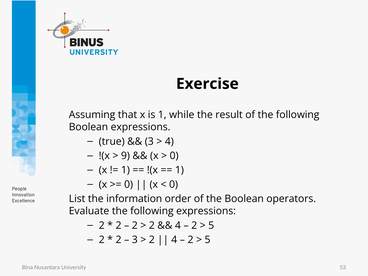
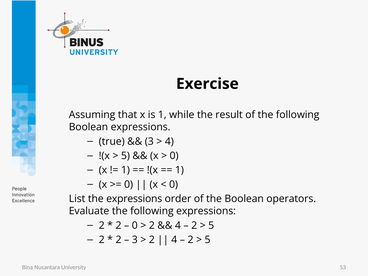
9: 9 -> 5 (125, 156)
the information: information -> expressions (134, 199)
2: 2 -> 0 (135, 225)
